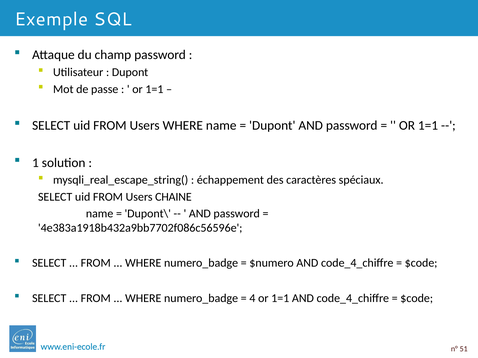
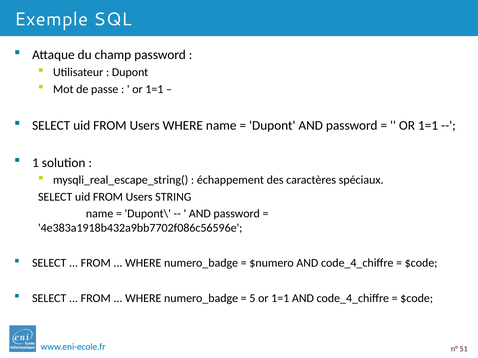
CHAINE: CHAINE -> STRING (173, 197)
4: 4 -> 5 (252, 299)
